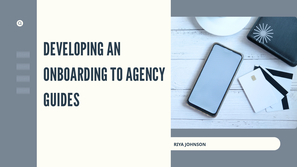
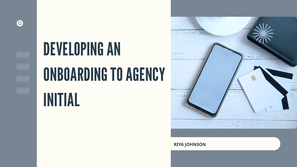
GUIDES: GUIDES -> INITIAL (62, 100)
